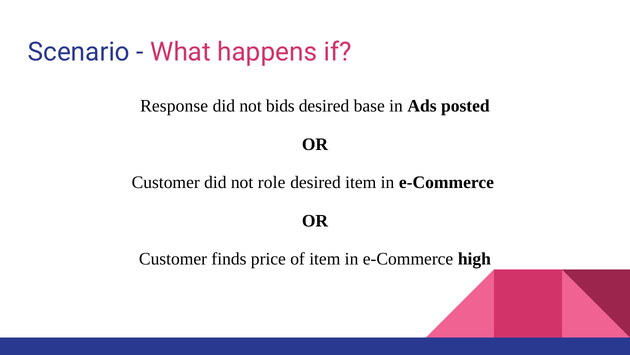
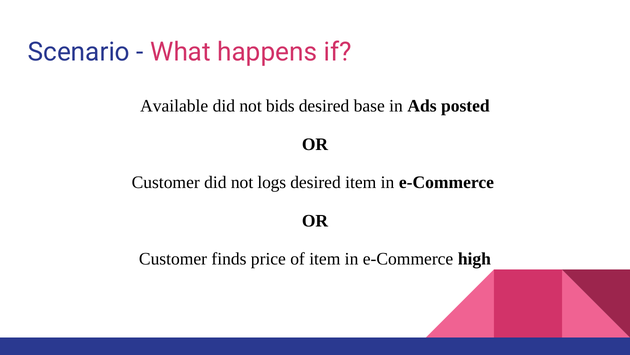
Response: Response -> Available (174, 106)
role: role -> logs (272, 182)
